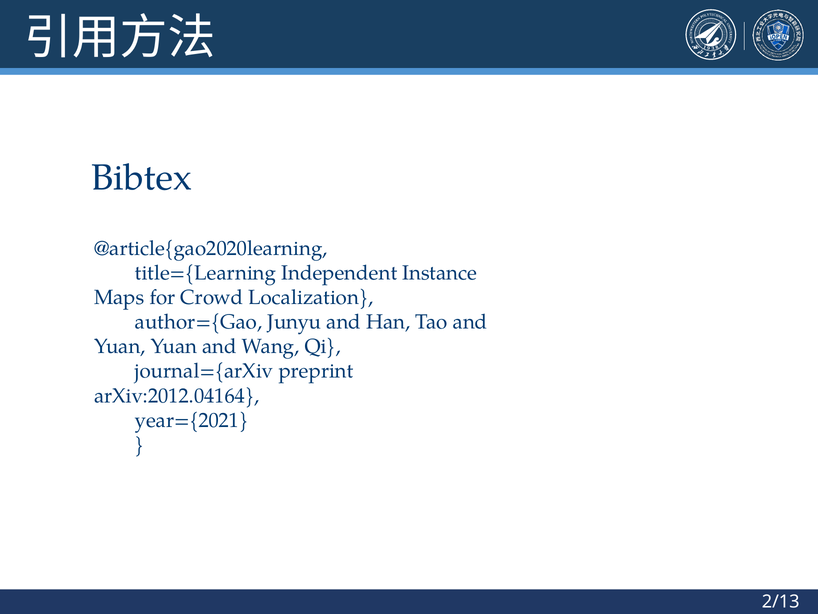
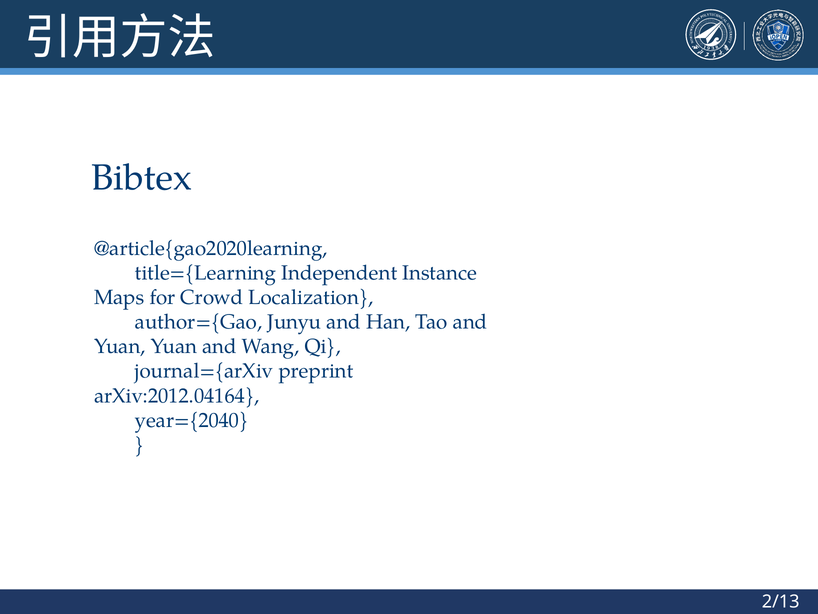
year={2021: year={2021 -> year={2040 (192, 420)
